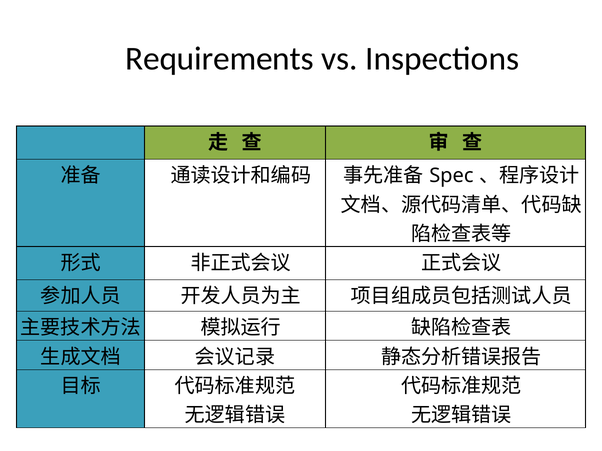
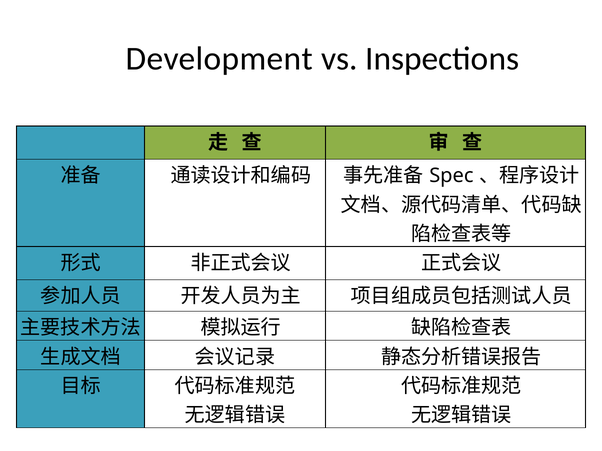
Requirements: Requirements -> Development (219, 59)
